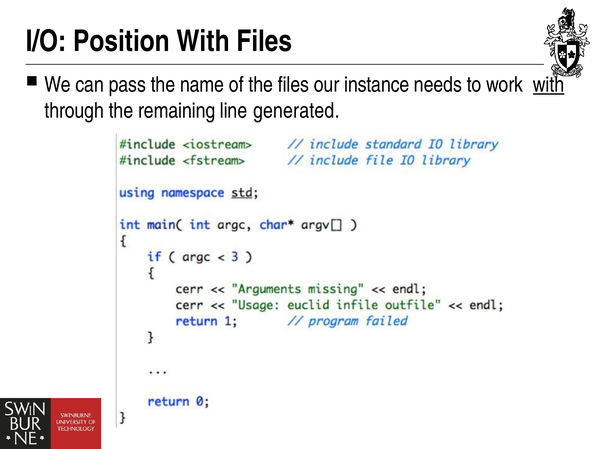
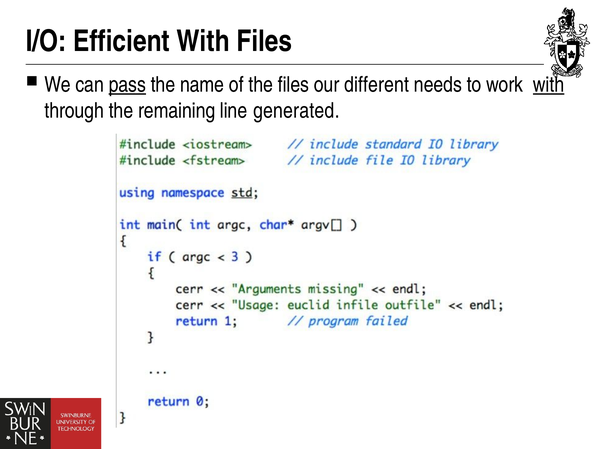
Position: Position -> Efficient (121, 41)
pass underline: none -> present (127, 85)
instance: instance -> different (377, 85)
